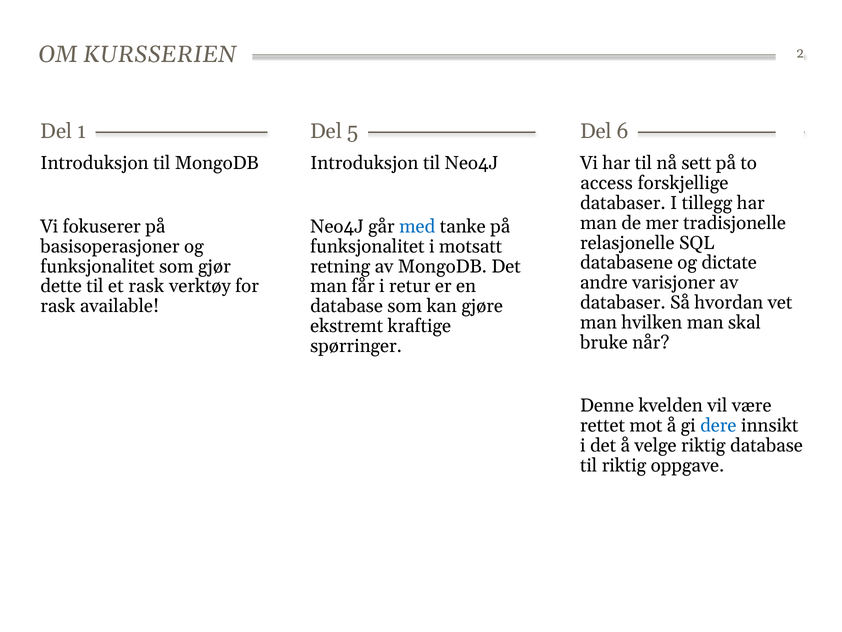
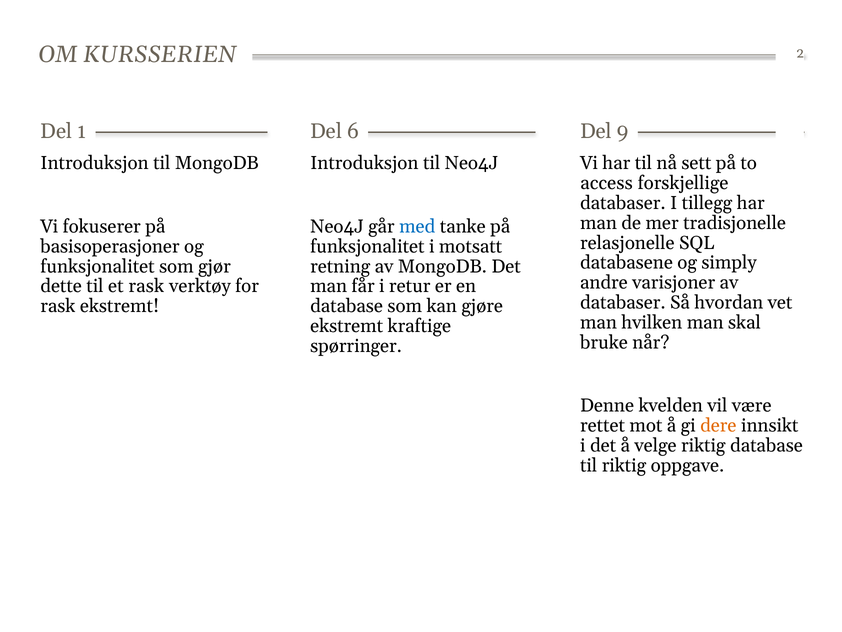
5: 5 -> 6 (353, 131)
6: 6 -> 9 (623, 131)
dictate: dictate -> simply (729, 263)
rask available: available -> ekstremt (120, 306)
dere colour: blue -> orange (718, 425)
